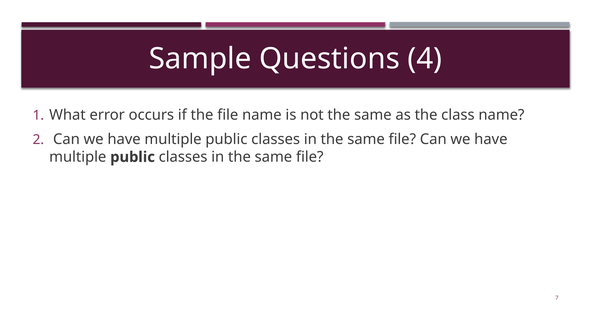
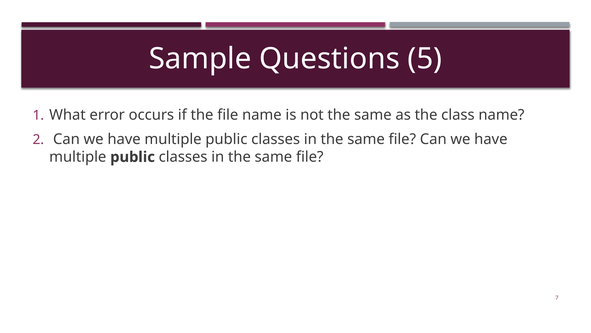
4: 4 -> 5 (425, 59)
